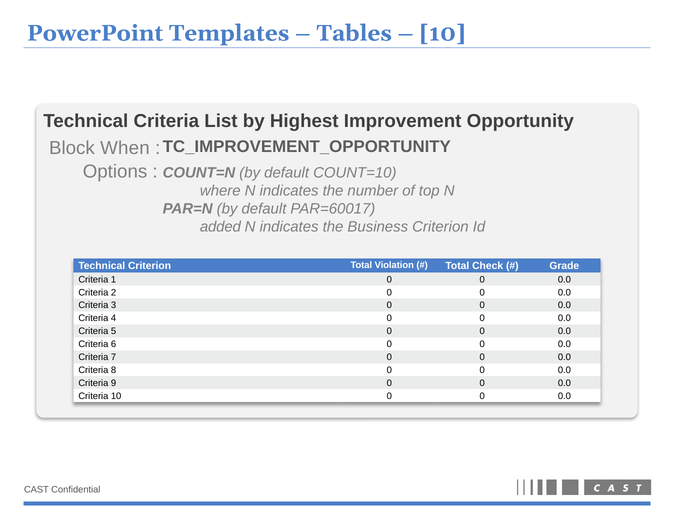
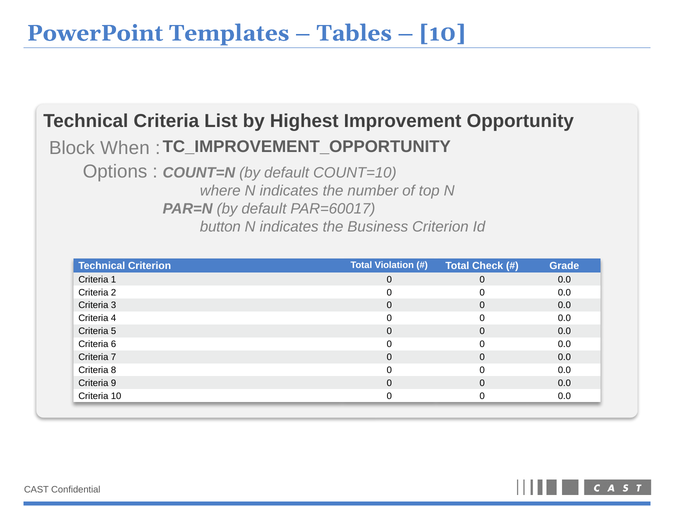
added: added -> button (220, 226)
